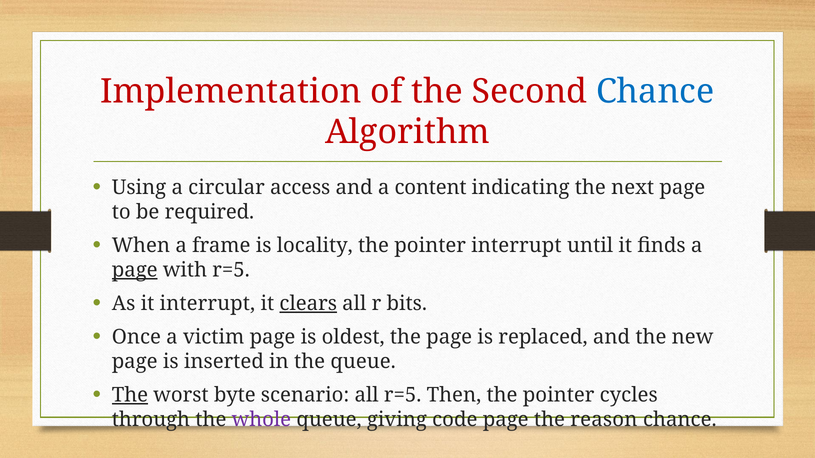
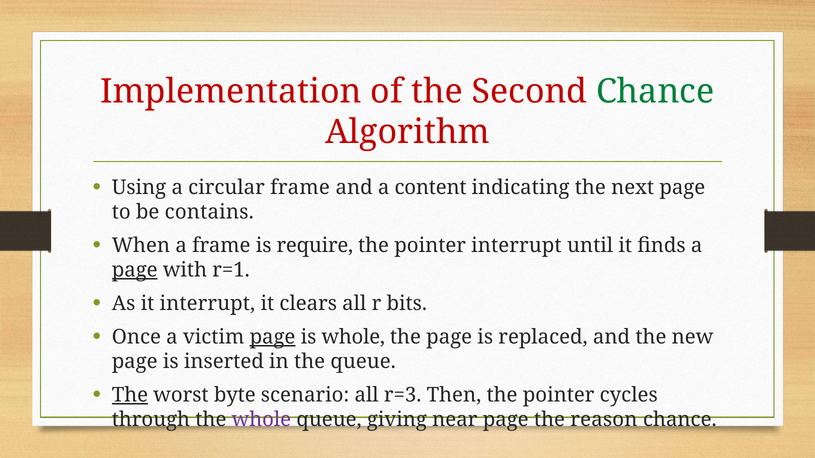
Chance colour: blue -> green (655, 91)
circular access: access -> frame (300, 188)
required: required -> contains (209, 212)
locality: locality -> require (315, 246)
with r=5: r=5 -> r=1 (231, 270)
clears underline: present -> none (308, 304)
page underline: none -> present (273, 337)
is oldest: oldest -> whole (353, 337)
all r=5: r=5 -> r=3 (403, 395)
code: code -> near (455, 420)
